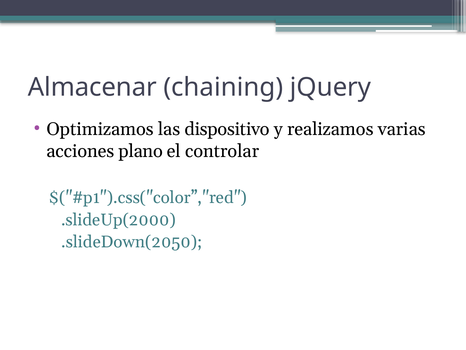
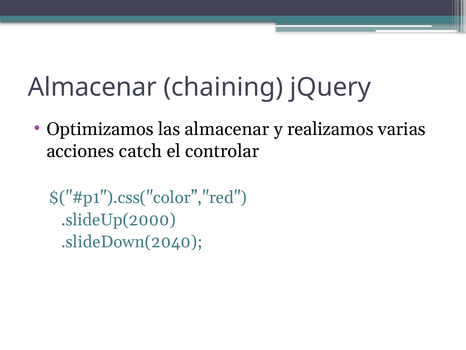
las dispositivo: dispositivo -> almacenar (227, 129)
plano: plano -> catch (141, 151)
.slideDown(2050: .slideDown(2050 -> .slideDown(2040 (132, 242)
